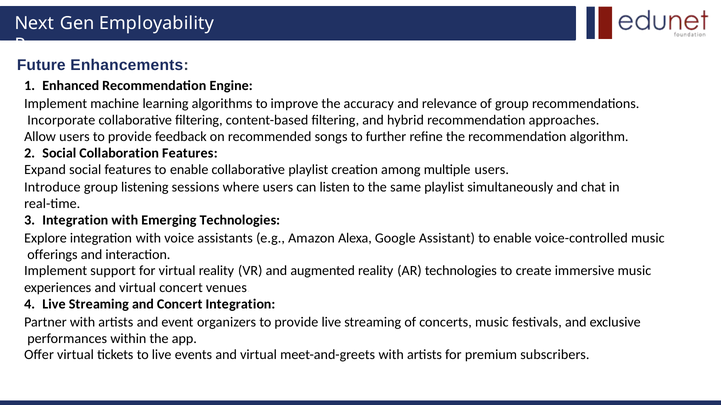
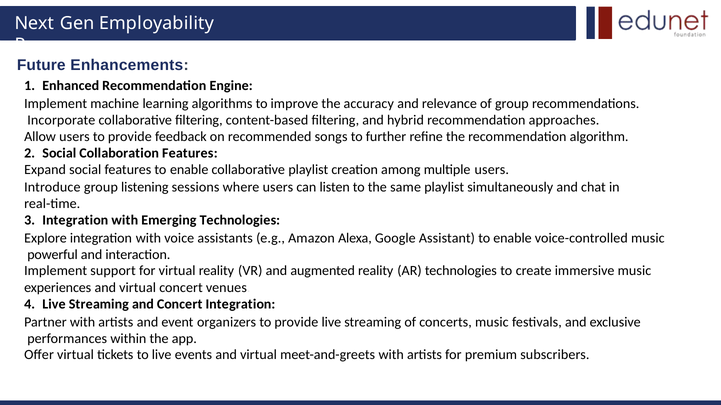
offerings: offerings -> powerful (52, 255)
